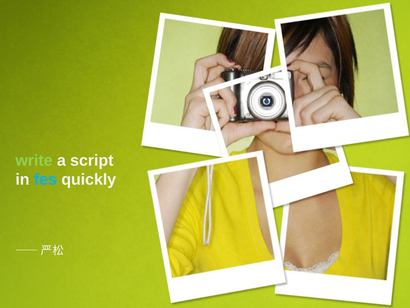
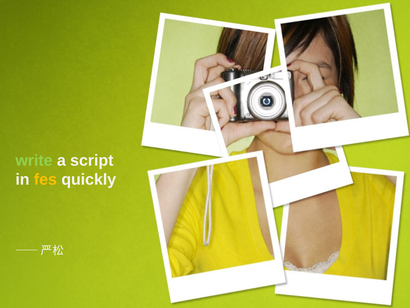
fes colour: light blue -> yellow (45, 179)
